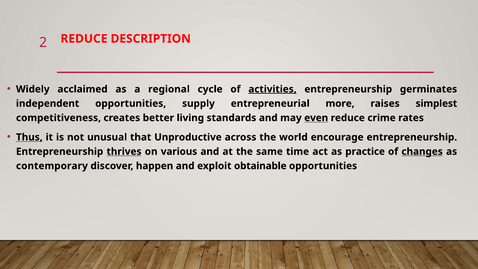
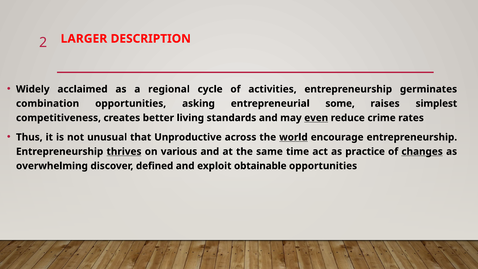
2 REDUCE: REDUCE -> LARGER (84, 39)
activities underline: present -> none (272, 89)
independent: independent -> combination (48, 103)
supply: supply -> asking (198, 103)
more: more -> some (340, 103)
Thus underline: present -> none (29, 137)
world underline: none -> present (293, 137)
contemporary: contemporary -> overwhelming (52, 166)
happen: happen -> defined (155, 166)
